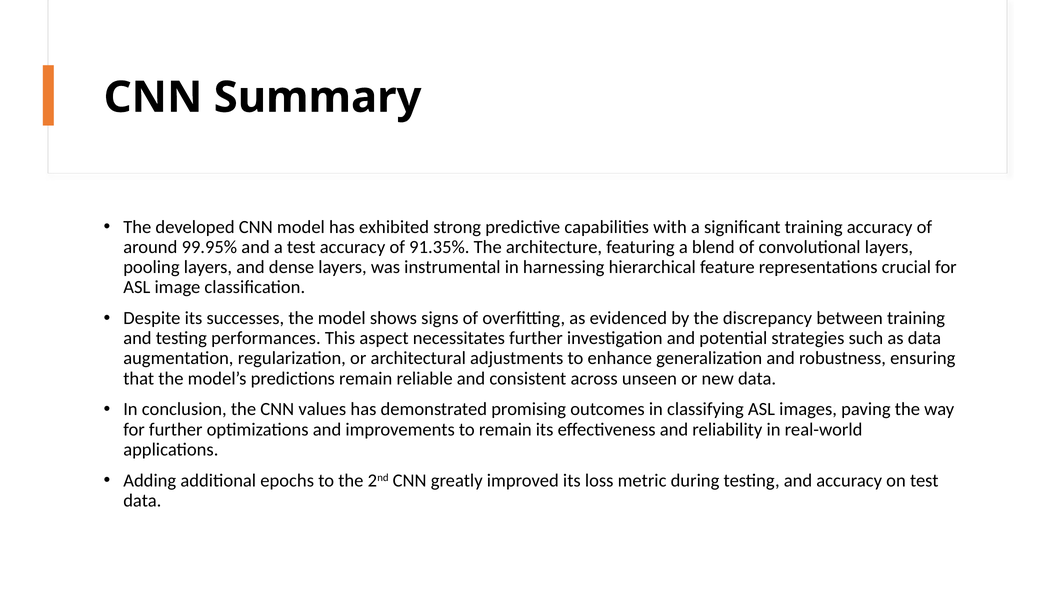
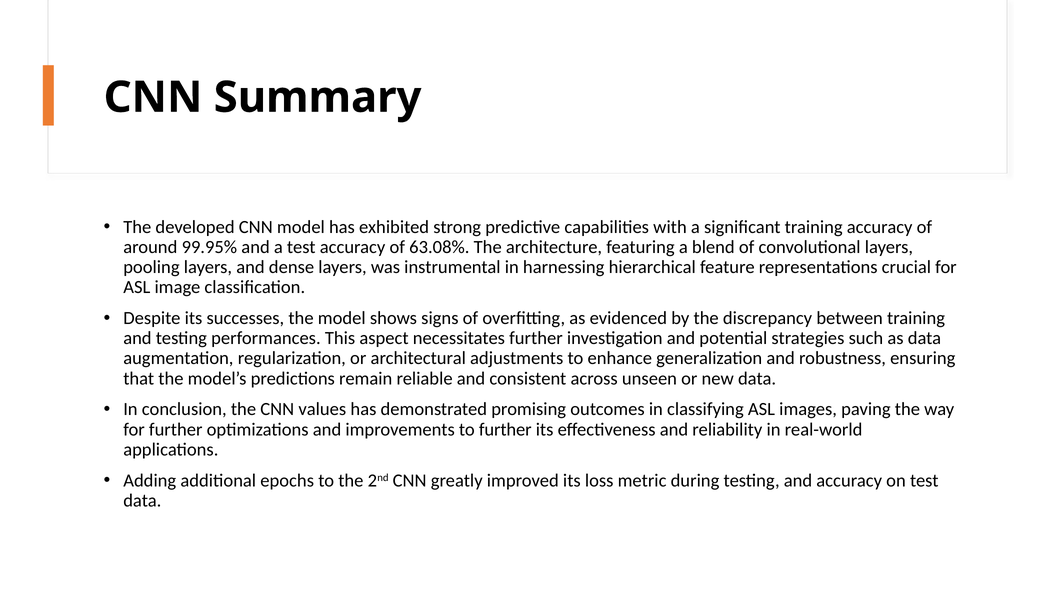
91.35%: 91.35% -> 63.08% (439, 247)
to remain: remain -> further (505, 429)
